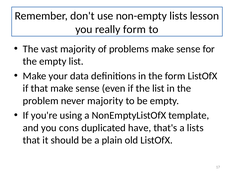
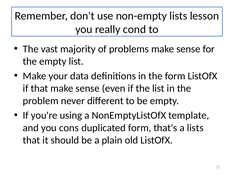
really form: form -> cond (134, 29)
never majority: majority -> different (105, 101)
duplicated have: have -> form (140, 128)
